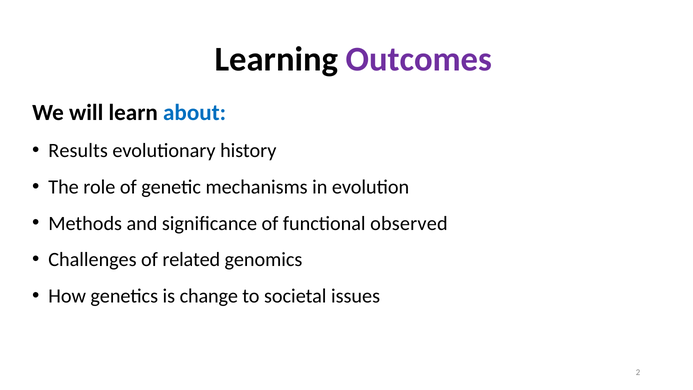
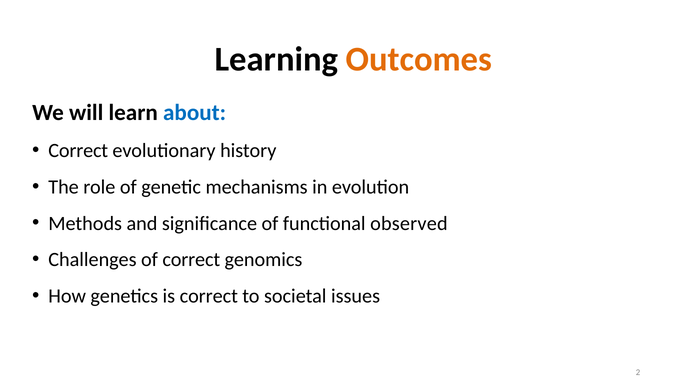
Outcomes colour: purple -> orange (419, 59)
Results: Results -> Correct (78, 150)
of related: related -> correct (191, 260)
is change: change -> correct (209, 296)
